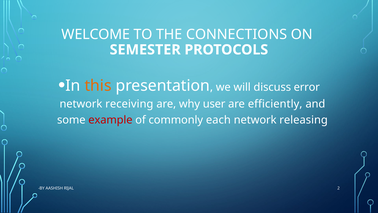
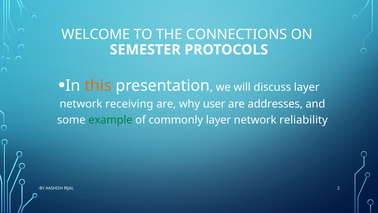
discuss error: error -> layer (307, 87)
efficiently: efficiently -> addresses (275, 104)
example colour: red -> green (110, 120)
commonly each: each -> layer (218, 120)
releasing: releasing -> reliability (304, 120)
